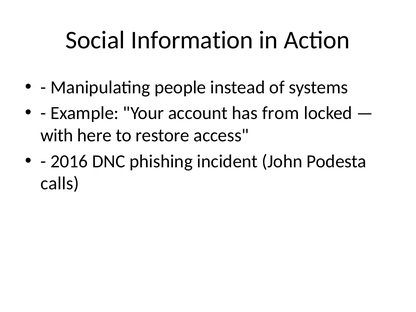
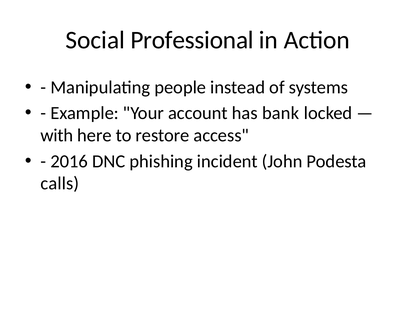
Information: Information -> Professional (192, 40)
from: from -> bank (281, 113)
